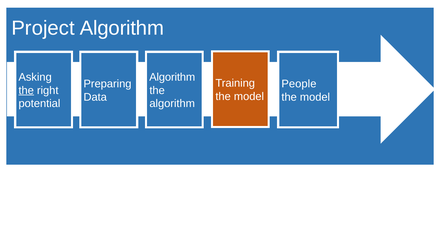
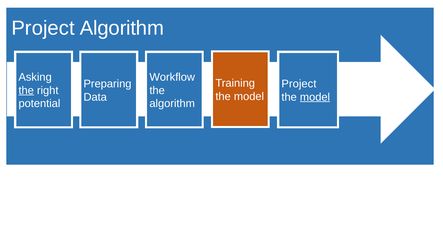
Algorithm: Algorithm -> Workflow (172, 77)
People: People -> Project (299, 84)
model underline: none -> present (315, 97)
